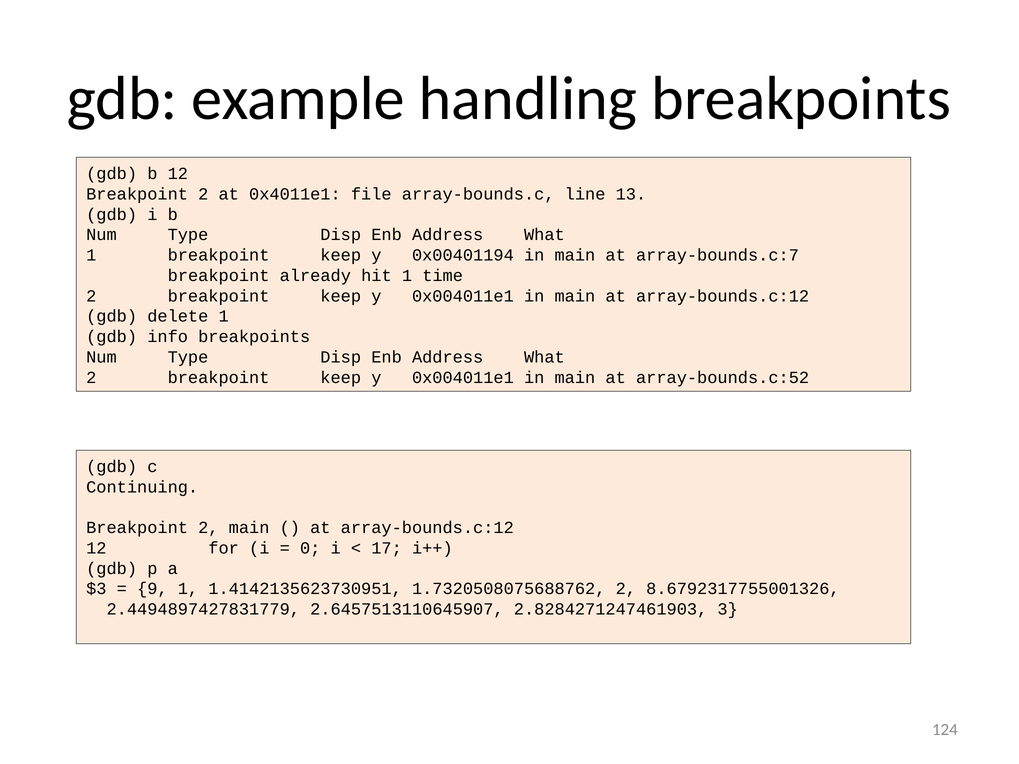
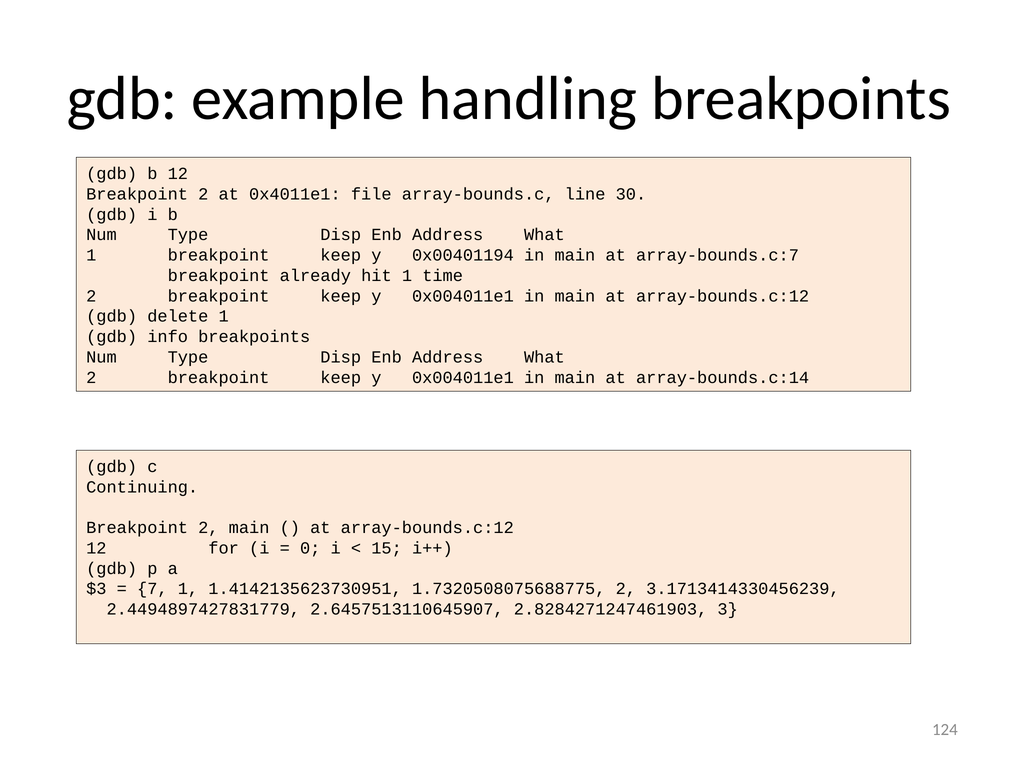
13: 13 -> 30 (631, 194)
array-bounds.c:52: array-bounds.c:52 -> array-bounds.c:14 (723, 378)
17: 17 -> 15 (387, 548)
9: 9 -> 7 (152, 589)
1.7320508075688762: 1.7320508075688762 -> 1.7320508075688775 (509, 589)
8.6792317755001326: 8.6792317755001326 -> 3.1713414330456239 (743, 589)
